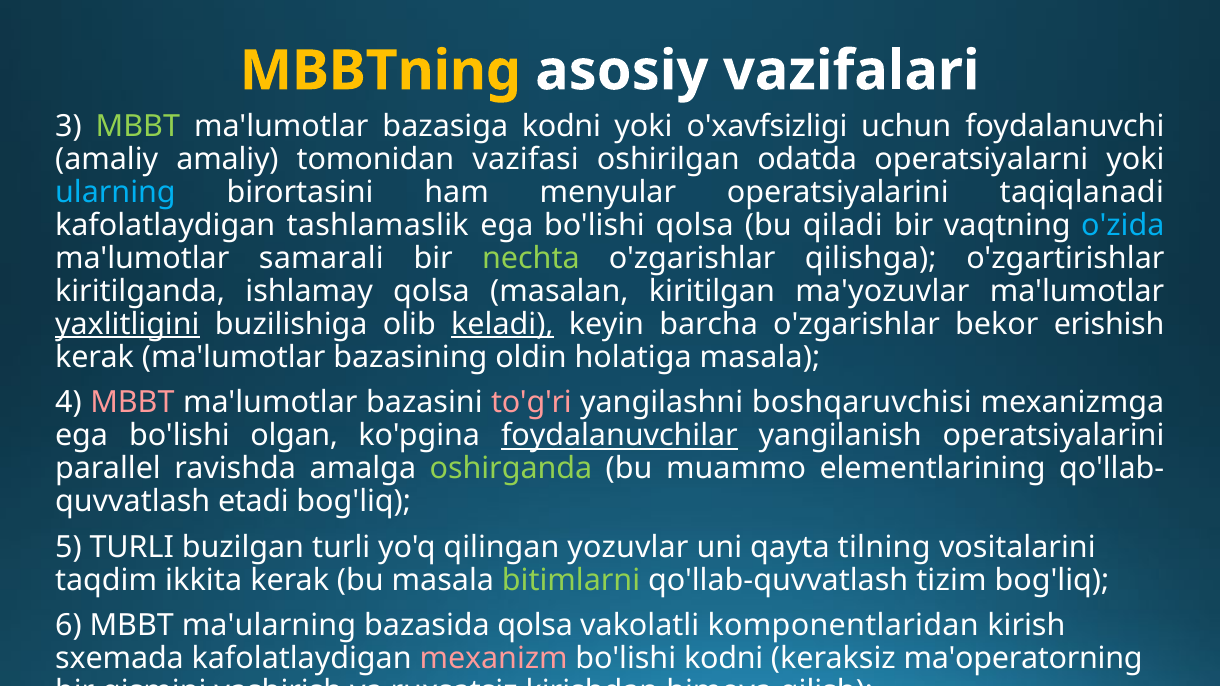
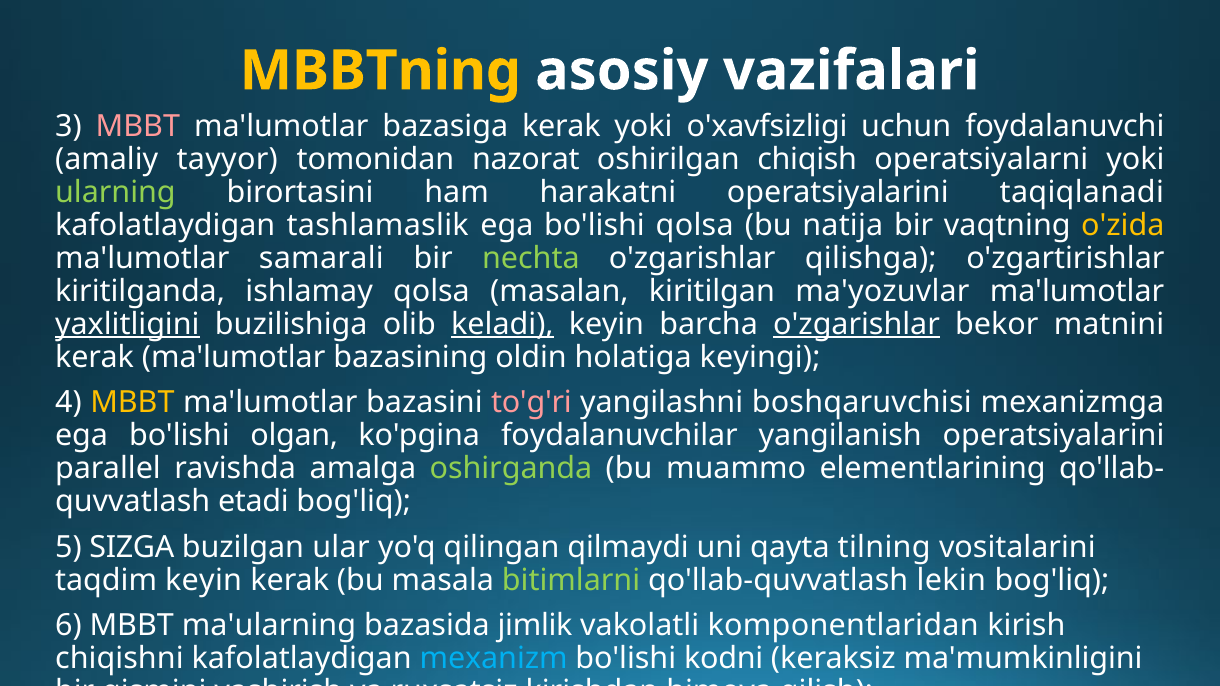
MBBT colour: light green -> pink (138, 127)
bazasiga kodni: kodni -> kerak (561, 127)
amaliy amaliy: amaliy -> tayyor (227, 160)
vazifasi: vazifasi -> nazorat (526, 160)
odatda: odatda -> chiqish (807, 160)
ularning colour: light blue -> light green (115, 193)
menyular: menyular -> harakatni (608, 193)
qiladi: qiladi -> natija (843, 226)
o'zida colour: light blue -> yellow (1123, 226)
o'zgarishlar underline: none -> present (857, 324)
erishish: erishish -> matnini (1109, 324)
holatiga masala: masala -> keyingi (760, 357)
MBBT colour: pink -> yellow (132, 403)
foydalanuvchilar underline: present -> none (619, 436)
5 TURLI: TURLI -> SIZGA (132, 547)
buzilgan turli: turli -> ular (341, 547)
yozuvlar: yozuvlar -> qilmaydi (628, 547)
taqdim ikkita: ikkita -> keyin (204, 580)
tizim: tizim -> lekin (951, 580)
bazasida qolsa: qolsa -> jimlik (535, 626)
sxemada: sxemada -> chiqishni (119, 659)
mexanizm colour: pink -> light blue (494, 659)
ma'operatorning: ma'operatorning -> ma'mumkinligini (1023, 659)
